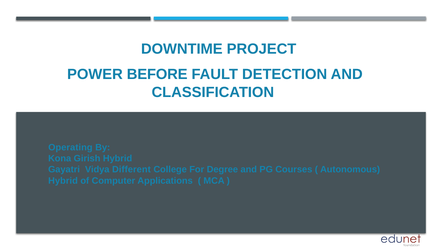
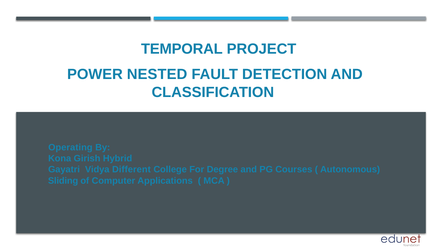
DOWNTIME: DOWNTIME -> TEMPORAL (182, 49)
BEFORE: BEFORE -> NESTED (157, 74)
Hybrid: Hybrid -> Sliding (63, 180)
